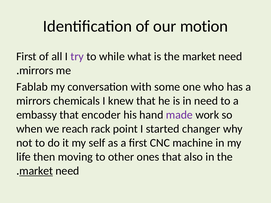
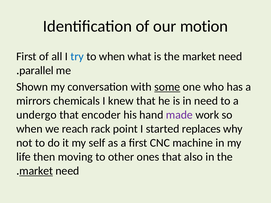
try colour: purple -> blue (77, 57)
to while: while -> when (112, 57)
mirrors: mirrors -> parallel (36, 71)
Fablab: Fablab -> Shown (32, 87)
some underline: none -> present (167, 87)
embassy: embassy -> undergo (36, 115)
changer: changer -> replaces (201, 129)
